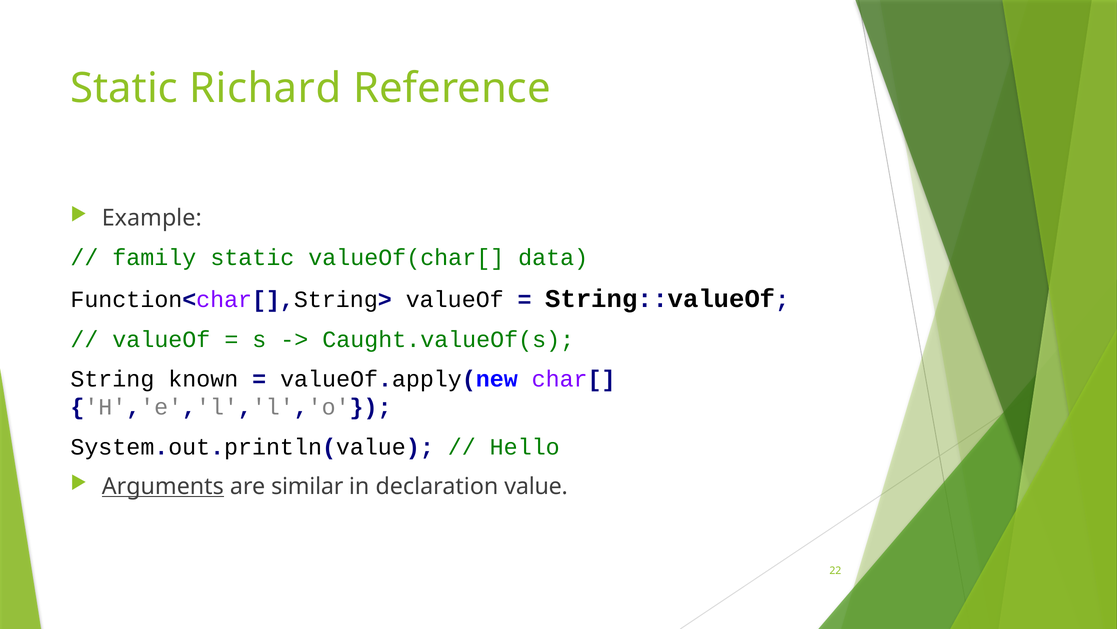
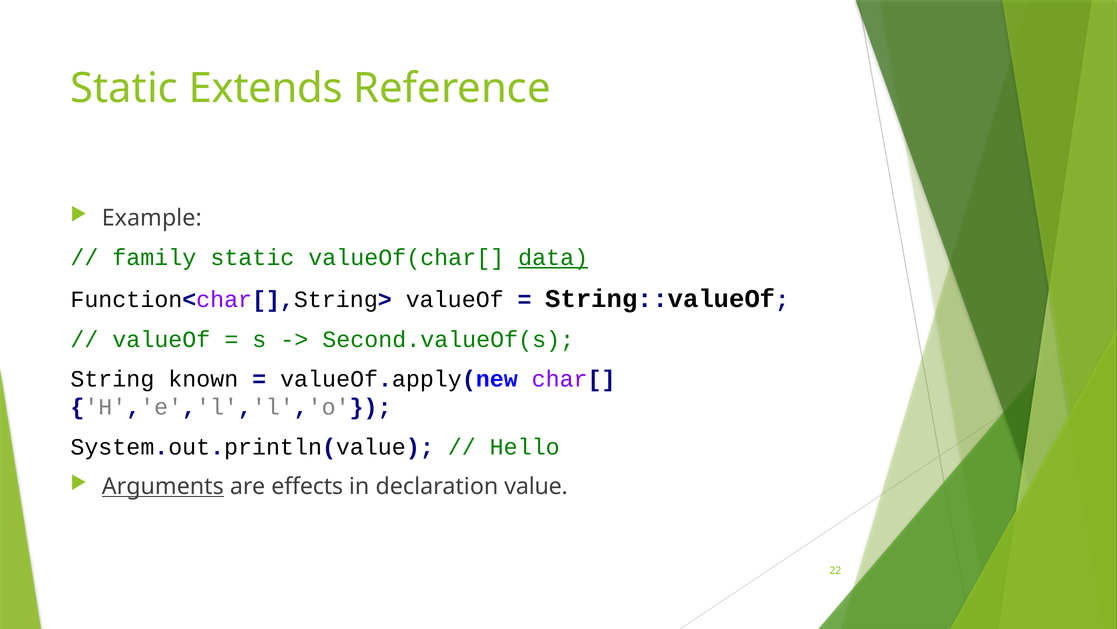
Richard: Richard -> Extends (266, 88)
data underline: none -> present (553, 257)
Caught.valueOf(s: Caught.valueOf(s -> Second.valueOf(s (448, 339)
similar: similar -> effects (307, 486)
